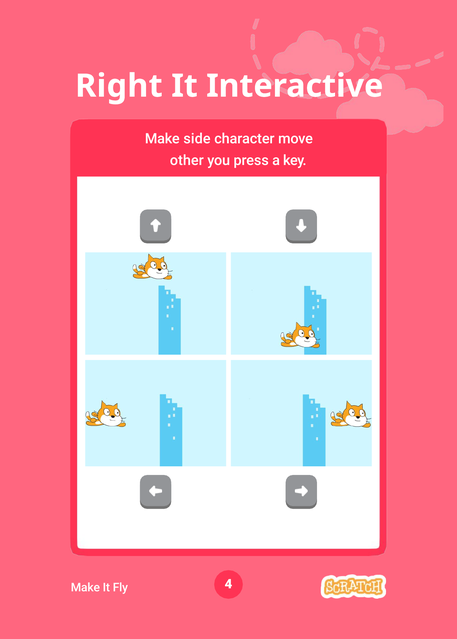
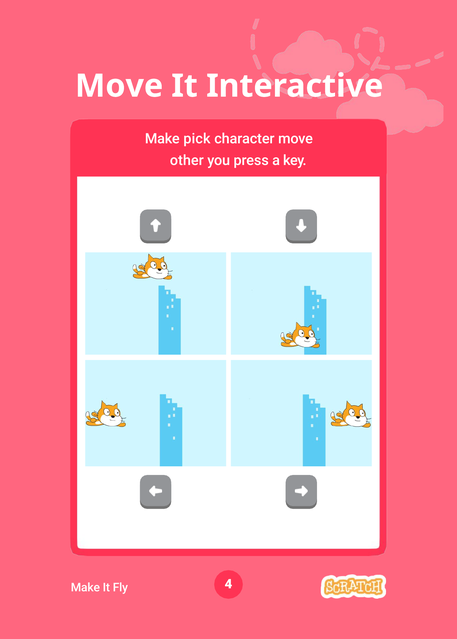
Right: Right -> Move (119, 86)
side: side -> pick (197, 139)
